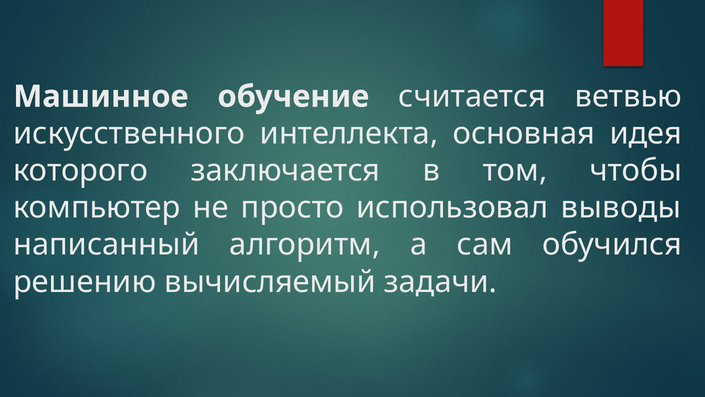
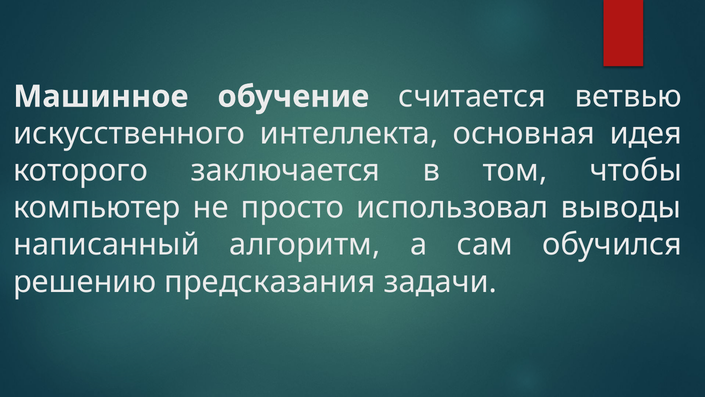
вычисляемый: вычисляемый -> предсказания (270, 282)
